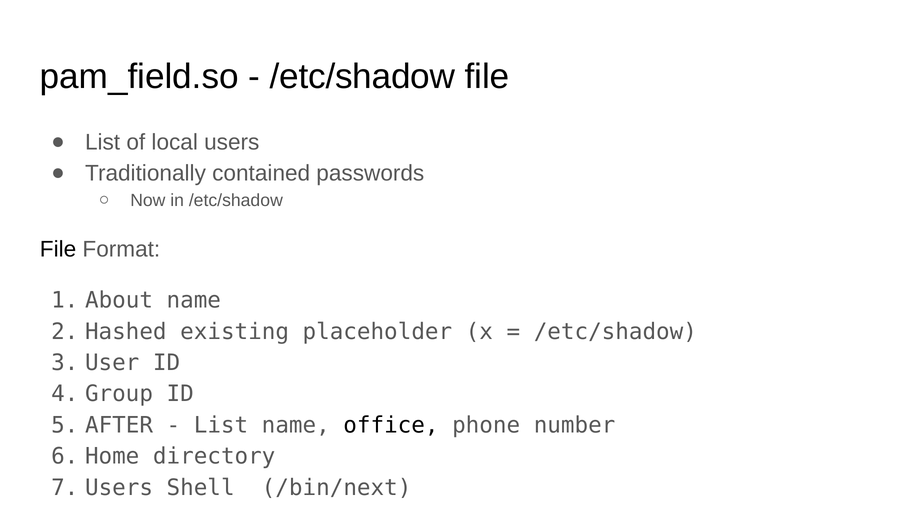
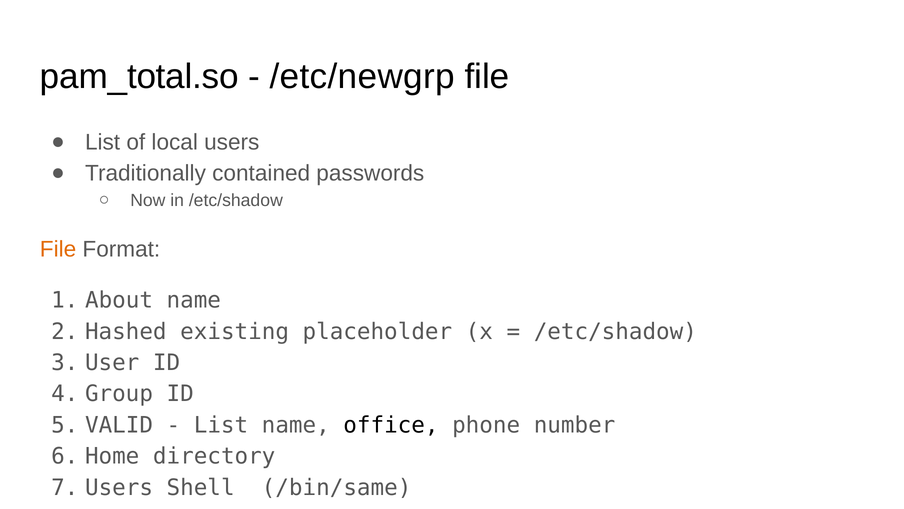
pam_field.so: pam_field.so -> pam_total.so (139, 77)
/etc/shadow: /etc/shadow -> /etc/newgrp (362, 77)
File colour: black -> orange (58, 249)
AFTER: AFTER -> VALID (119, 425)
/bin/next: /bin/next -> /bin/same (337, 487)
